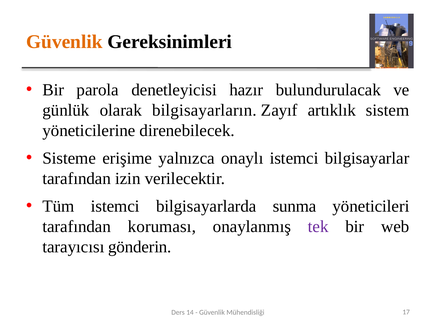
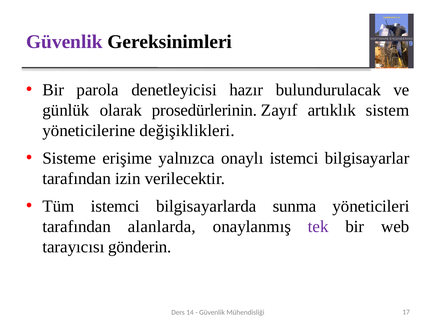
Güvenlik colour: orange -> purple (64, 42)
bilgisayarların: bilgisayarların -> prosedürlerinin (205, 110)
direnebilecek: direnebilecek -> değişiklikleri (187, 131)
koruması: koruması -> alanlarda (162, 227)
